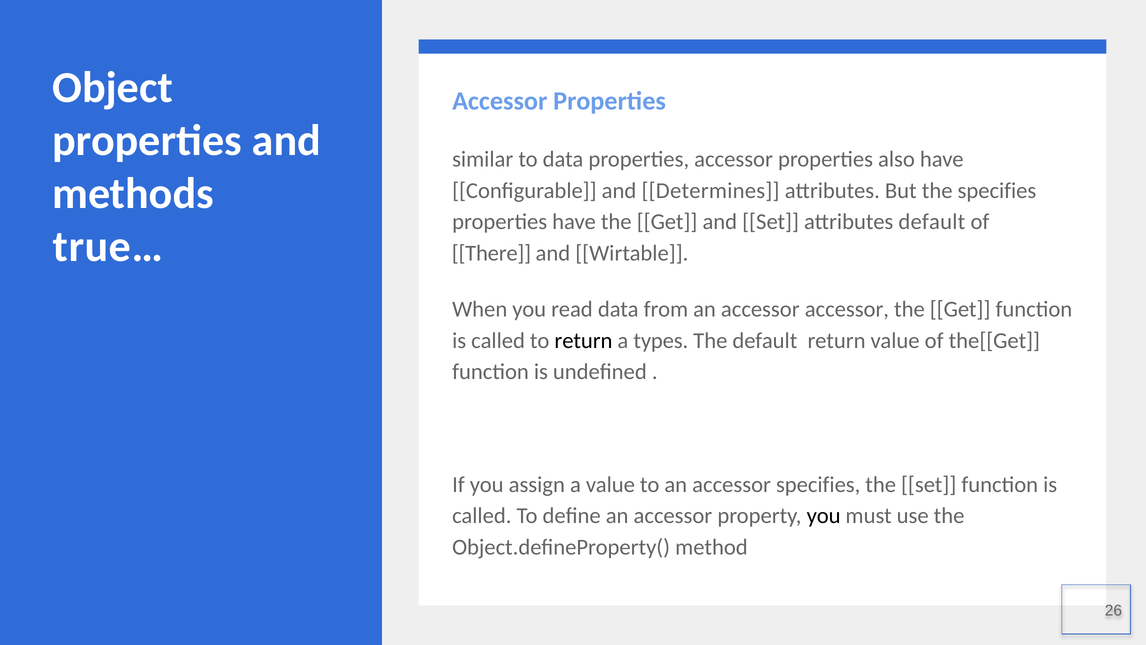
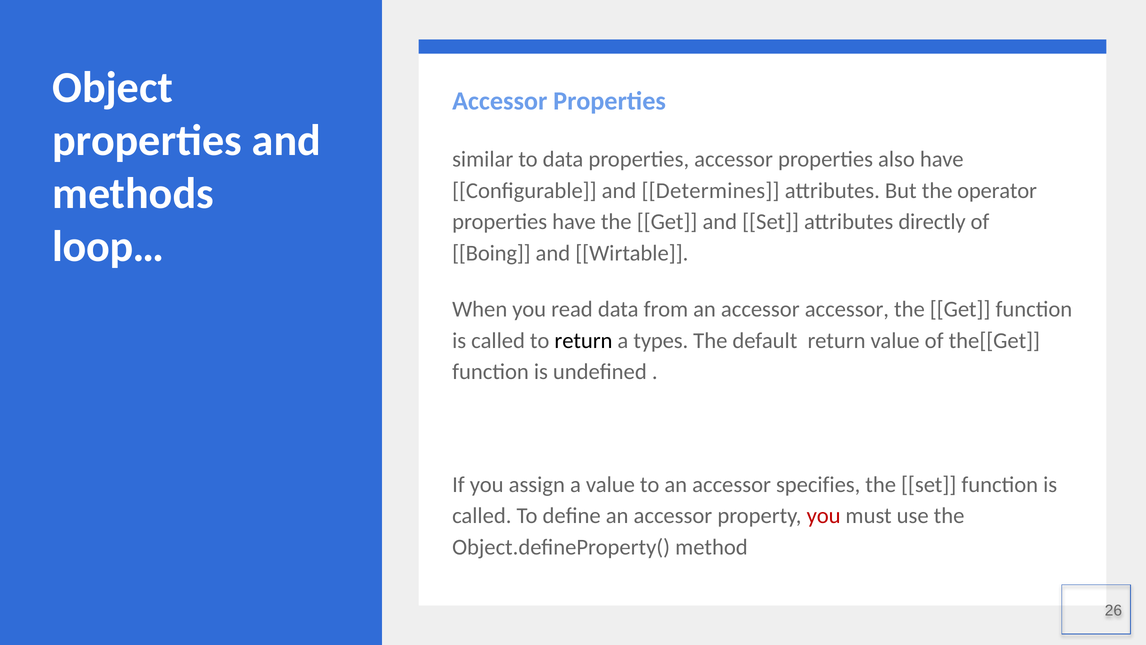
the specifies: specifies -> operator (997, 190)
attributes default: default -> directly (932, 222)
true…: true… -> loop… (108, 246)
There: There -> Boing (491, 253)
you colour: black -> red (824, 516)
